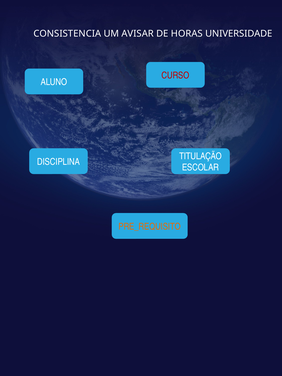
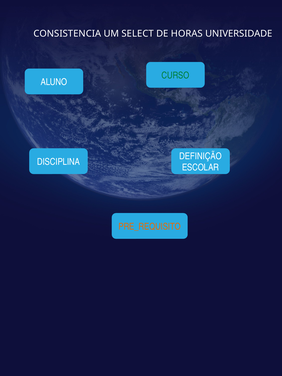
AVISAR: AVISAR -> SELECT (138, 34)
CURSO colour: red -> green (175, 75)
TITULAÇÃO: TITULAÇÃO -> DEFINIÇÃO (200, 156)
